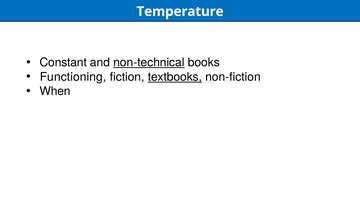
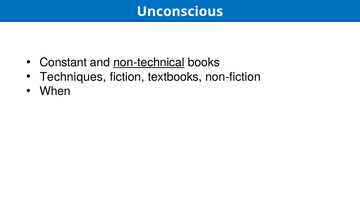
Temperature: Temperature -> Unconscious (180, 12)
Functioning: Functioning -> Techniques (73, 77)
textbooks underline: present -> none (175, 77)
